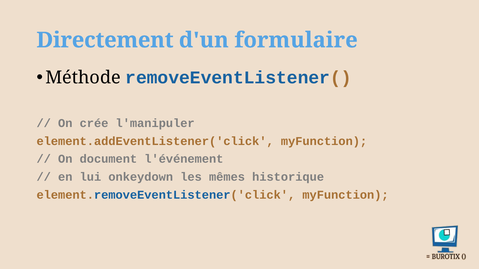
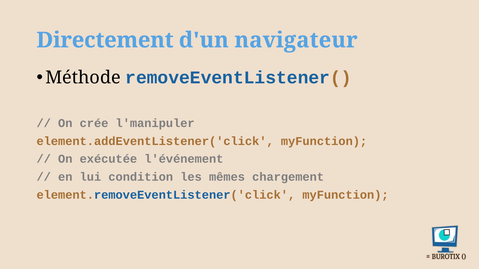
formulaire: formulaire -> navigateur (296, 40)
document: document -> exécutée (108, 159)
onkeydown: onkeydown -> condition (141, 177)
historique: historique -> chargement (288, 177)
